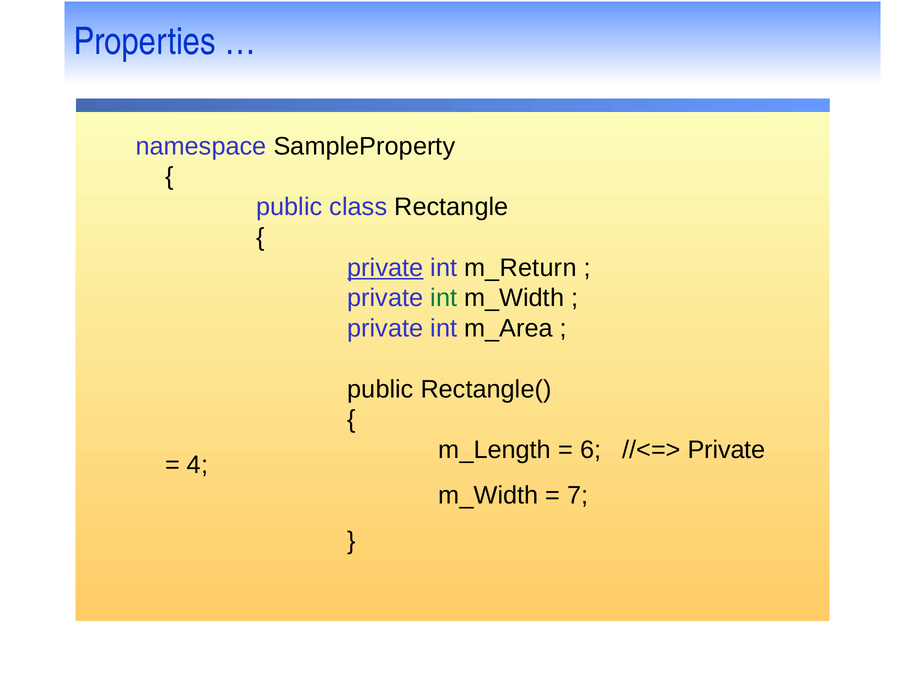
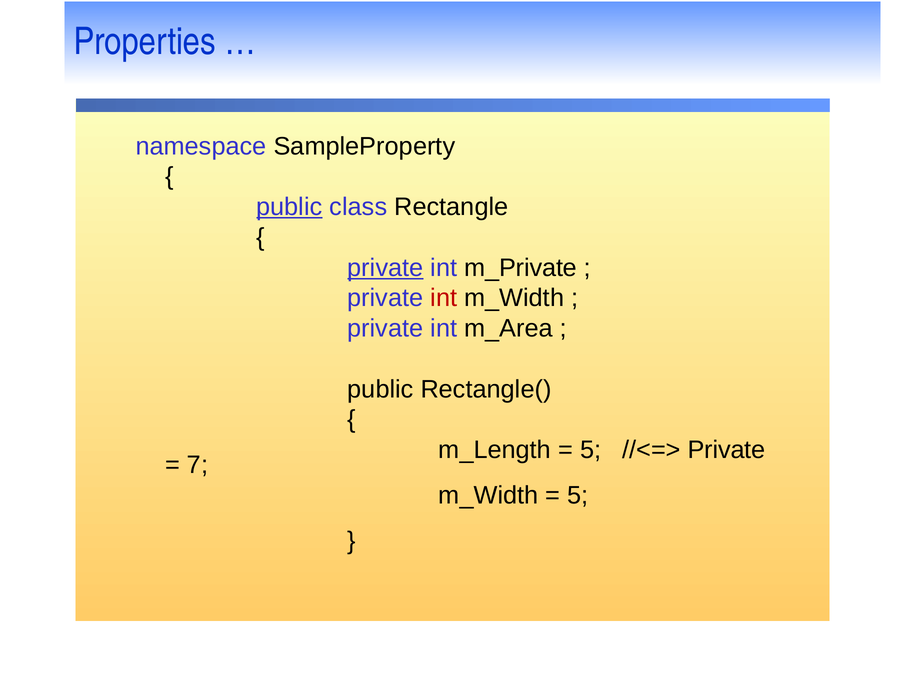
public underline: none -> present (289, 207)
m_Return: m_Return -> m_Private (521, 268)
int colour: green -> red (444, 298)
6: 6 -> 5 (591, 450)
4: 4 -> 7 (197, 465)
7: 7 -> 5 (578, 496)
